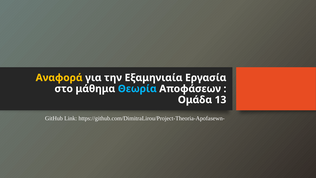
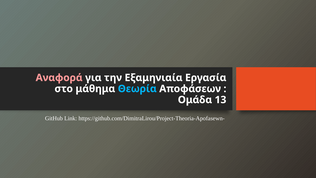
Αναφορά colour: yellow -> pink (59, 78)
